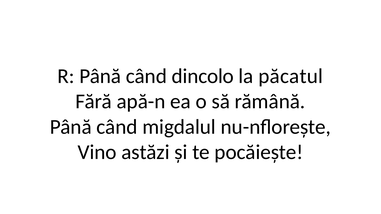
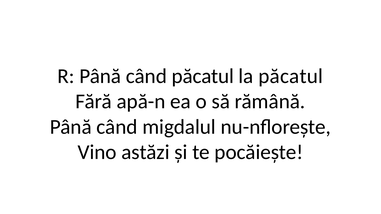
când dincolo: dincolo -> păcatul (203, 76)
